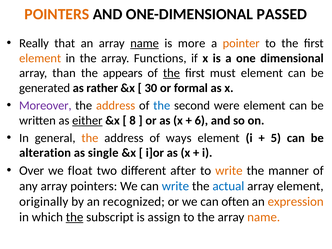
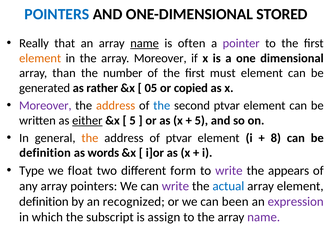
POINTERS colour: orange -> blue (57, 14)
PASSED: PASSED -> STORED (282, 14)
more: more -> often (192, 43)
pointer colour: orange -> purple (241, 43)
array Functions: Functions -> Moreover (160, 58)
appears: appears -> number (123, 73)
the underline: present -> none (171, 73)
30: 30 -> 05 (151, 88)
formal: formal -> copied (191, 88)
second were: were -> ptvar (227, 106)
8: 8 -> 5 (133, 120)
6: 6 -> 5 (201, 120)
of ways: ways -> ptvar (179, 138)
5: 5 -> 8 (276, 138)
alteration: alteration -> definition (45, 153)
single: single -> words (103, 153)
Over: Over -> Type (32, 171)
after: after -> form (183, 171)
write colour: orange -> purple (229, 171)
manner: manner -> appears (289, 171)
write colour: blue -> purple (175, 186)
originally: originally -> definition (44, 202)
often: often -> been (235, 202)
expression colour: orange -> purple (296, 202)
the underline: present -> none (75, 217)
name colour: orange -> purple (264, 217)
